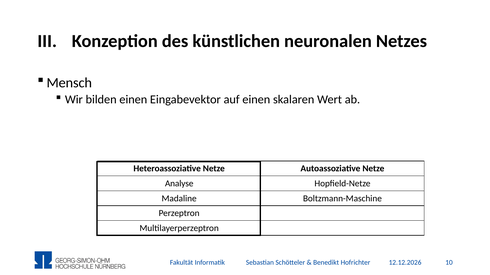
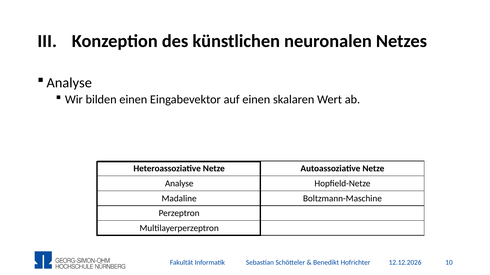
Mensch: Mensch -> Analyse (69, 83)
